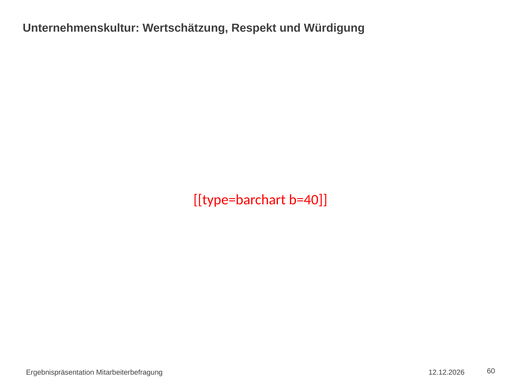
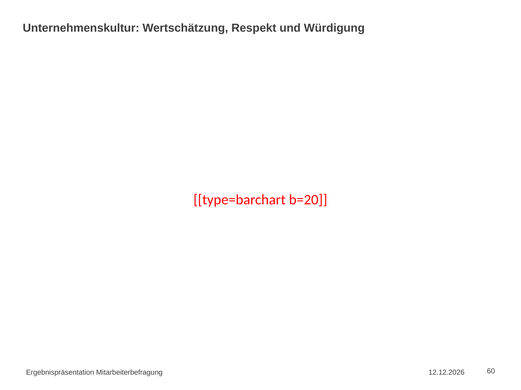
b=40: b=40 -> b=20 (308, 200)
